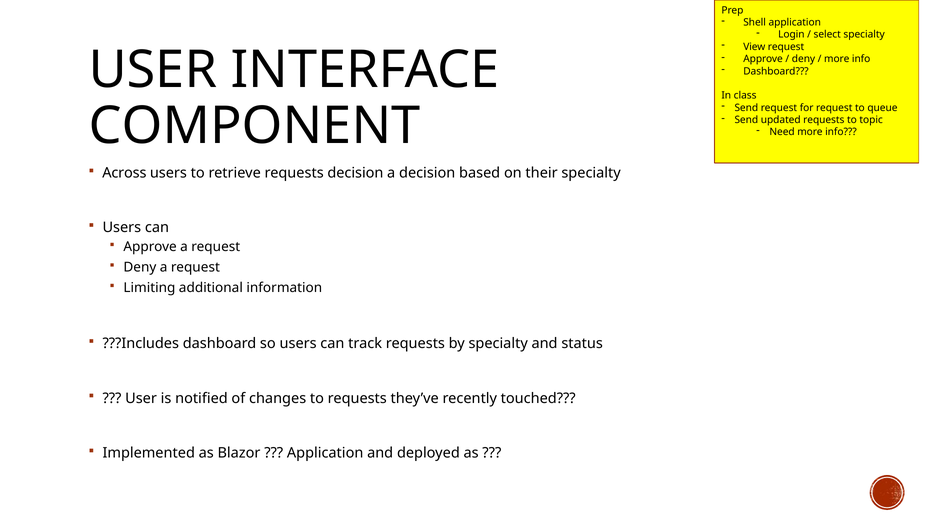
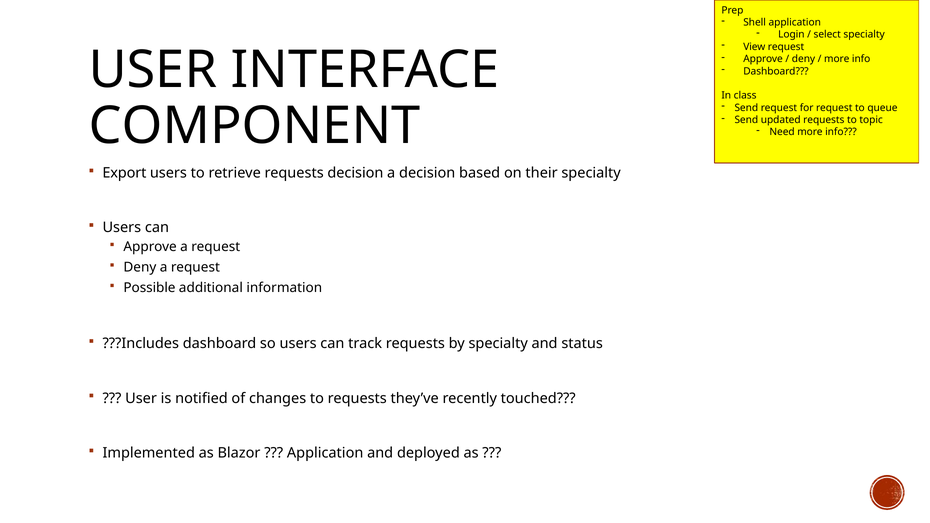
Across: Across -> Export (124, 173)
Limiting: Limiting -> Possible (149, 288)
